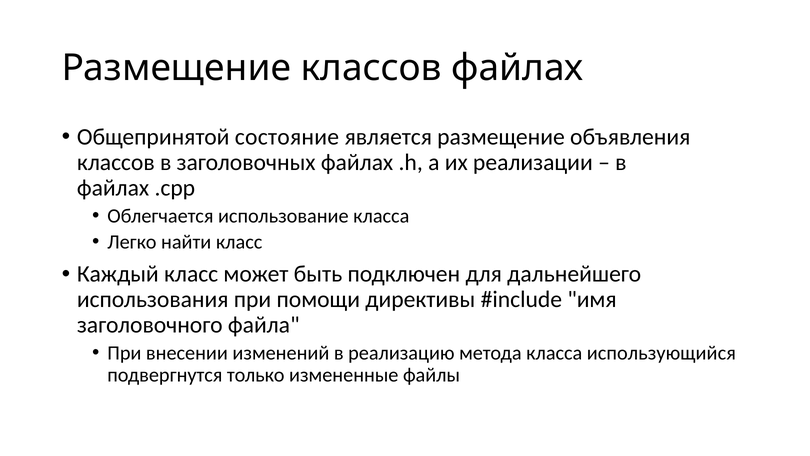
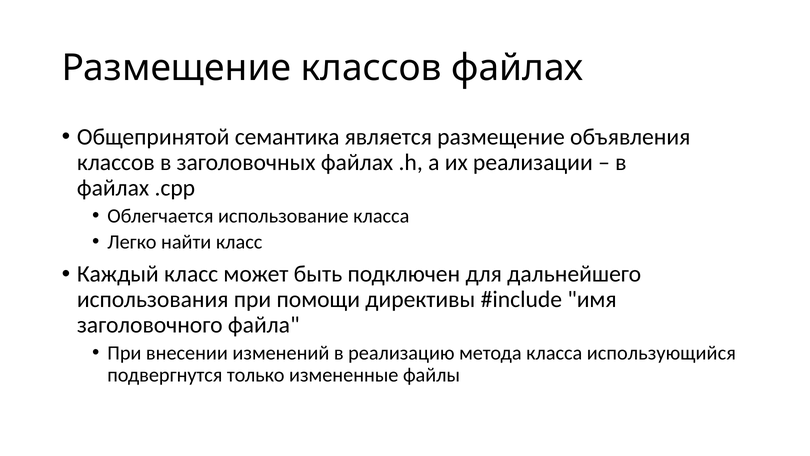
состояние: состояние -> семантика (287, 137)
